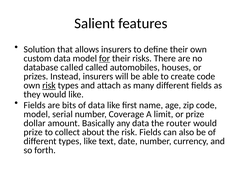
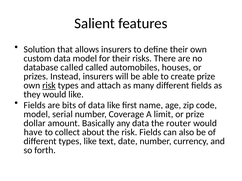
for underline: present -> none (105, 59)
create code: code -> prize (206, 77)
prize: prize -> have (33, 133)
